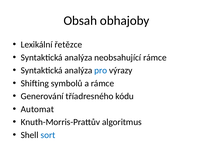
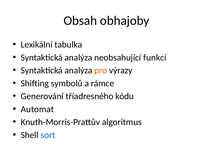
řetězce: řetězce -> tabulka (68, 44)
neobsahující rámce: rámce -> funkcí (155, 57)
pro colour: blue -> orange (101, 70)
